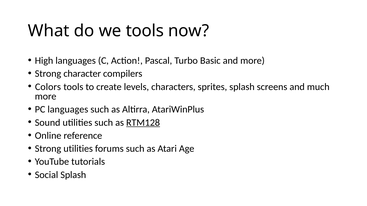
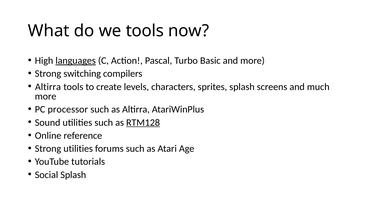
languages underline: none -> present (76, 61)
character: character -> switching (82, 74)
Colors: Colors -> Altirra (48, 87)
PC languages: languages -> processor (68, 110)
